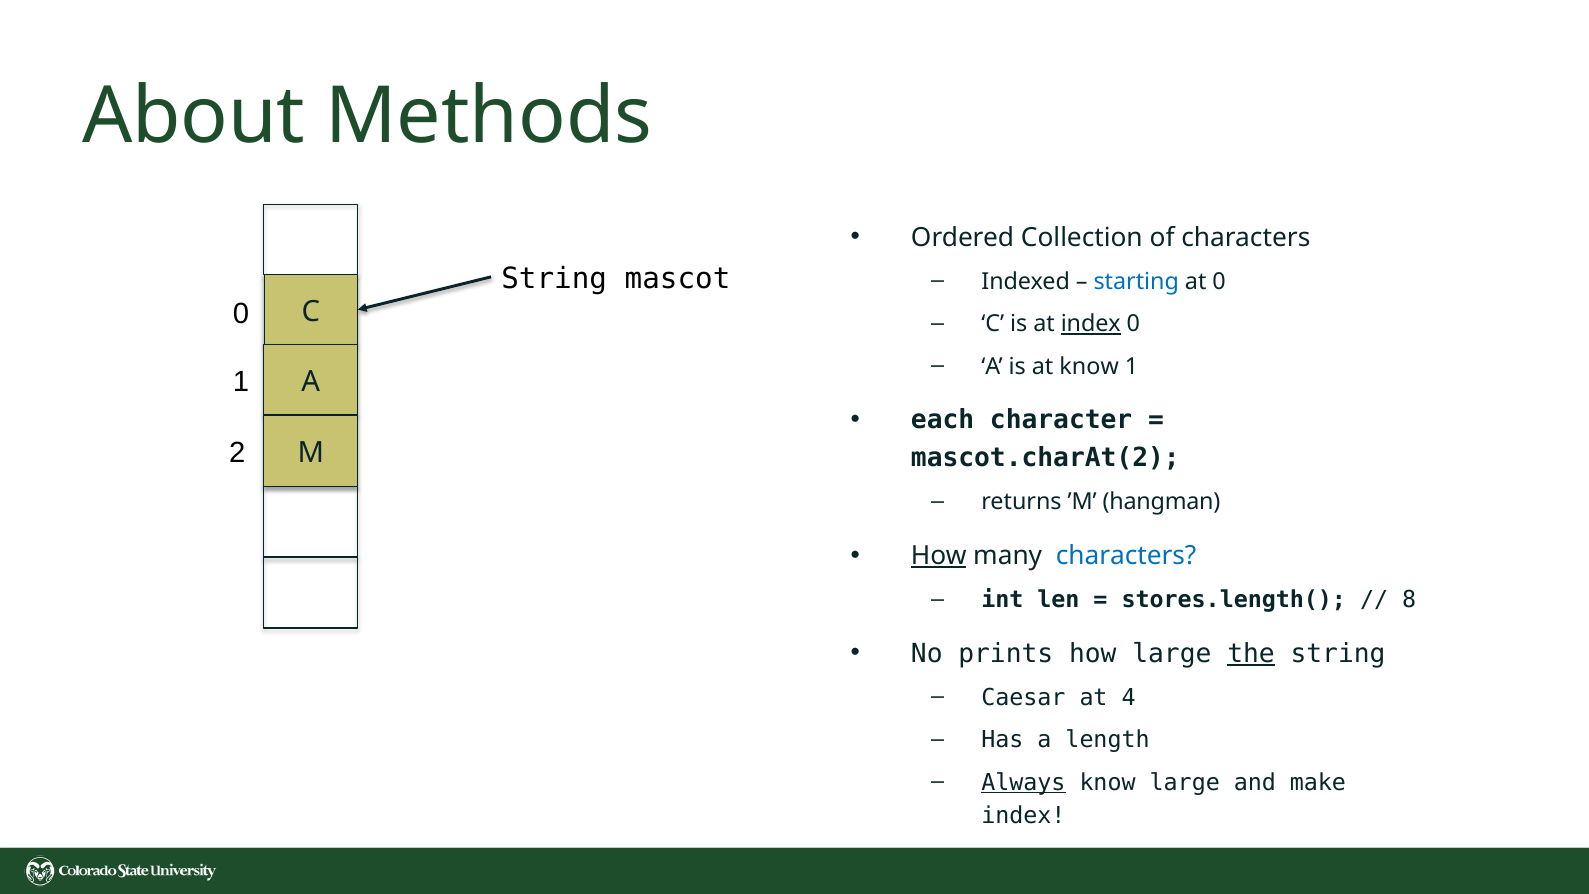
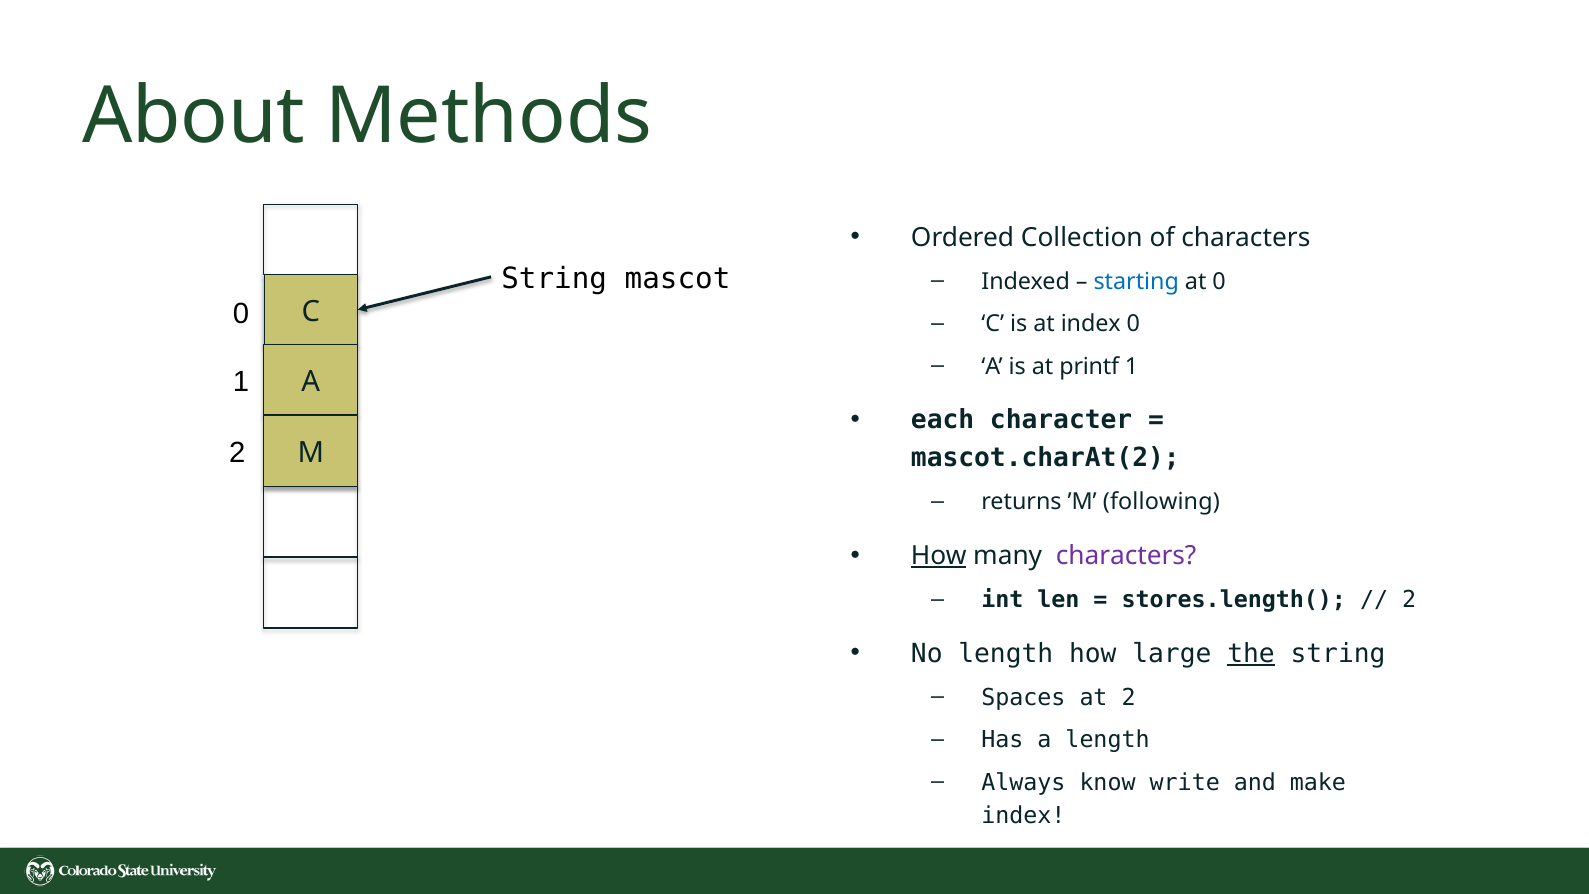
index underline: present -> none (1091, 324)
at know: know -> printf (1089, 366)
hangman: hangman -> following (1161, 502)
characters colour: blue -> purple (1126, 556)
8: 8 -> 2 (1409, 600)
No prints: prints -> length (1006, 654)
Caesar: Caesar -> Spaces (1023, 697)
at 4: 4 -> 2 (1129, 697)
Always underline: present -> none (1023, 782)
know large: large -> write (1185, 782)
